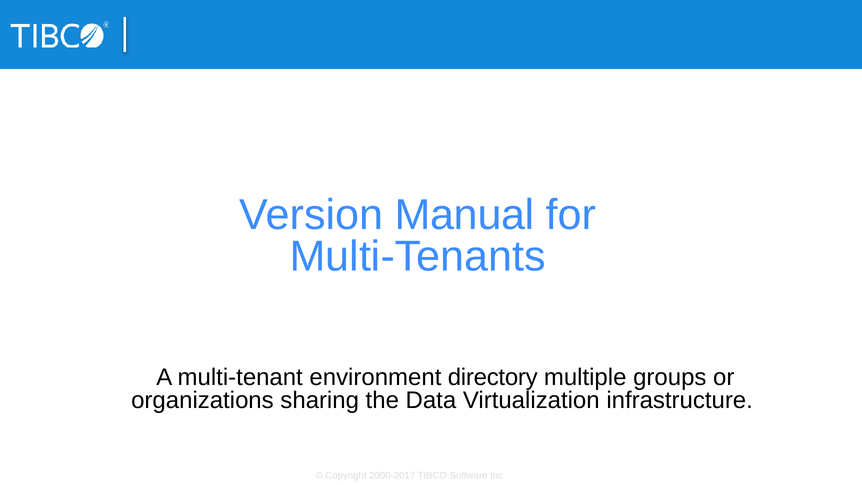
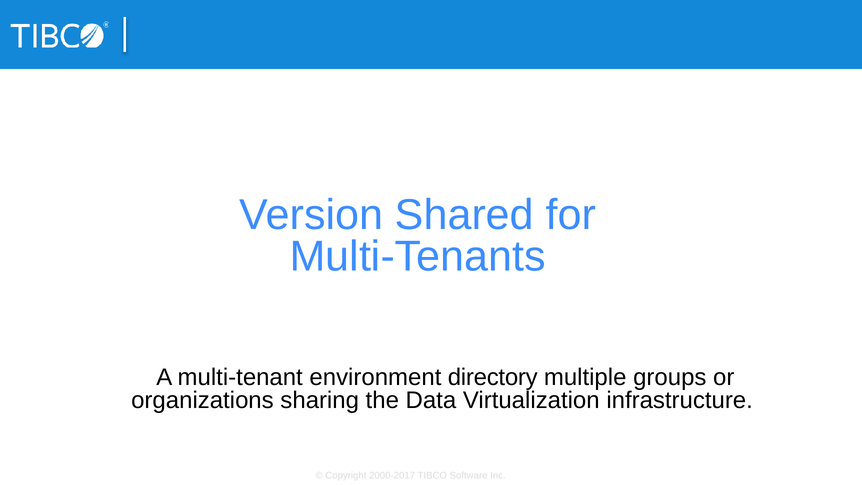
Manual: Manual -> Shared (464, 215)
